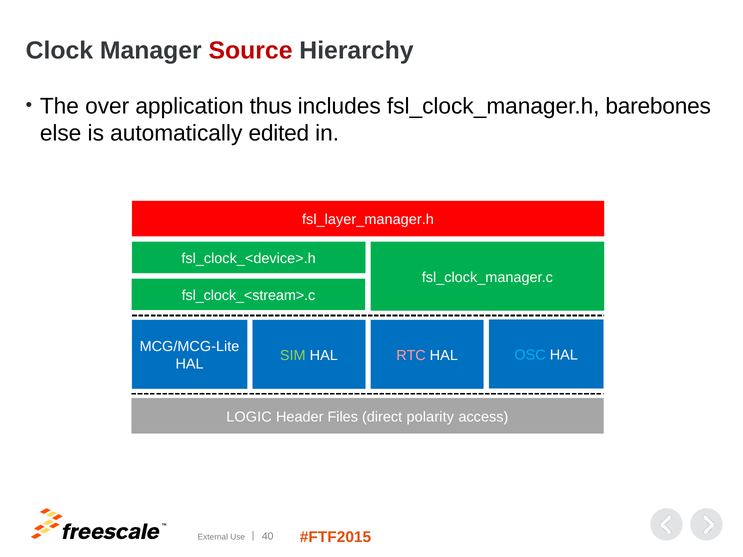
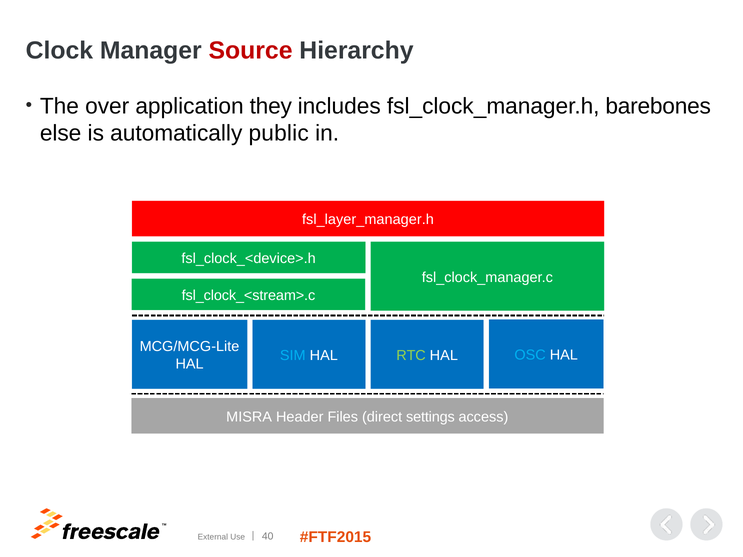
thus: thus -> they (271, 106)
edited: edited -> public (279, 133)
SIM colour: light green -> light blue (293, 355)
RTC colour: pink -> light green (411, 355)
LOGIC: LOGIC -> MISRA (249, 417)
polarity: polarity -> settings (430, 417)
